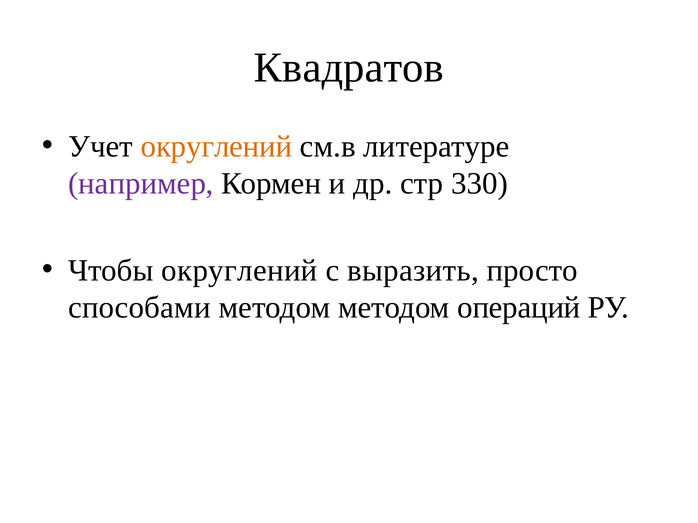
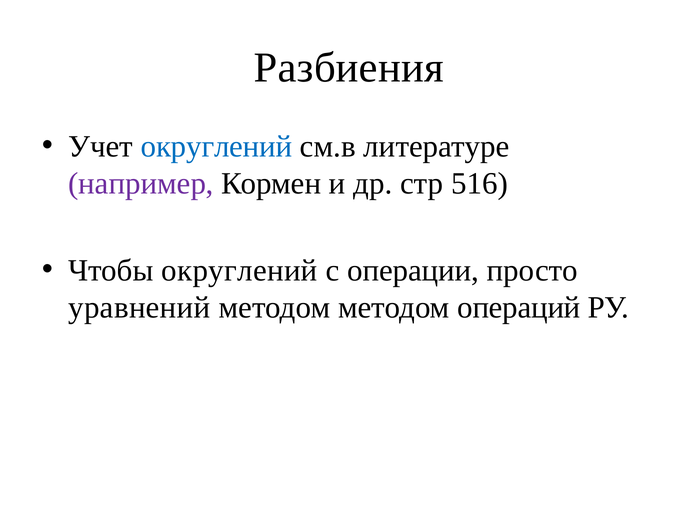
Квадратов: Квадратов -> Разбиения (349, 68)
округлений colour: orange -> blue (217, 146)
330: 330 -> 516 (480, 184)
выразить: выразить -> операции (413, 271)
способами: способами -> уравнений (139, 308)
